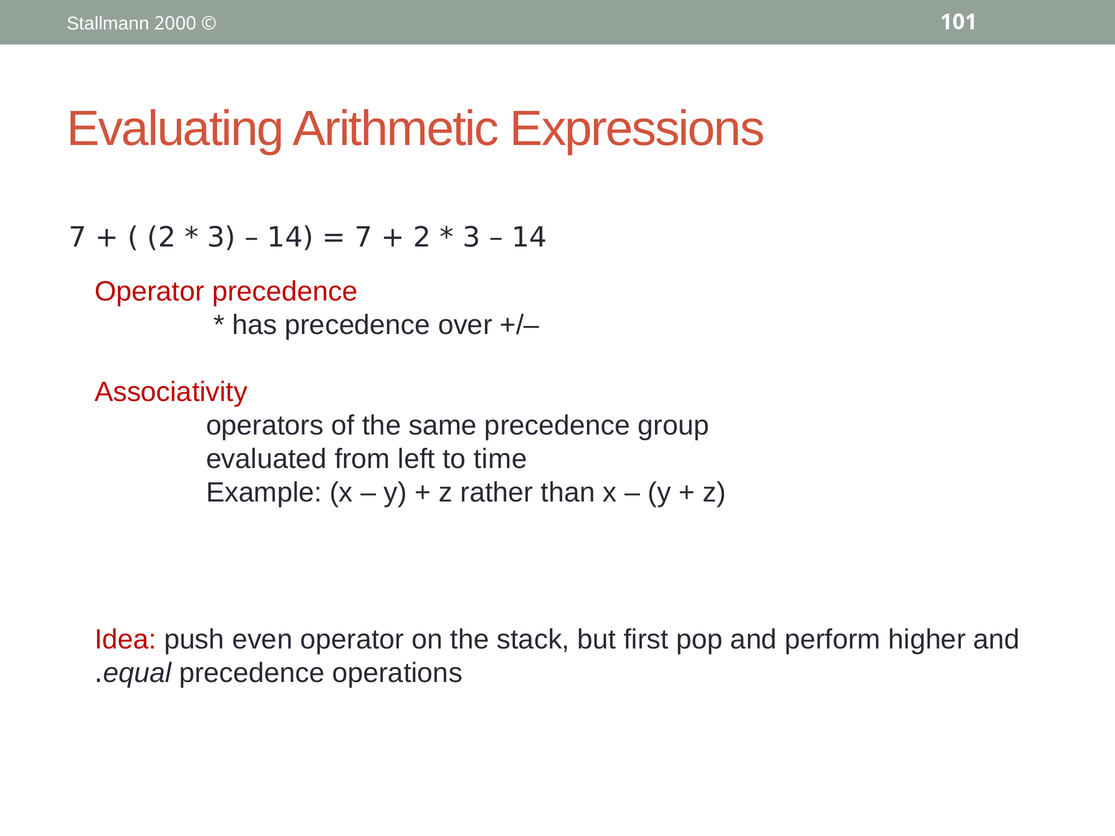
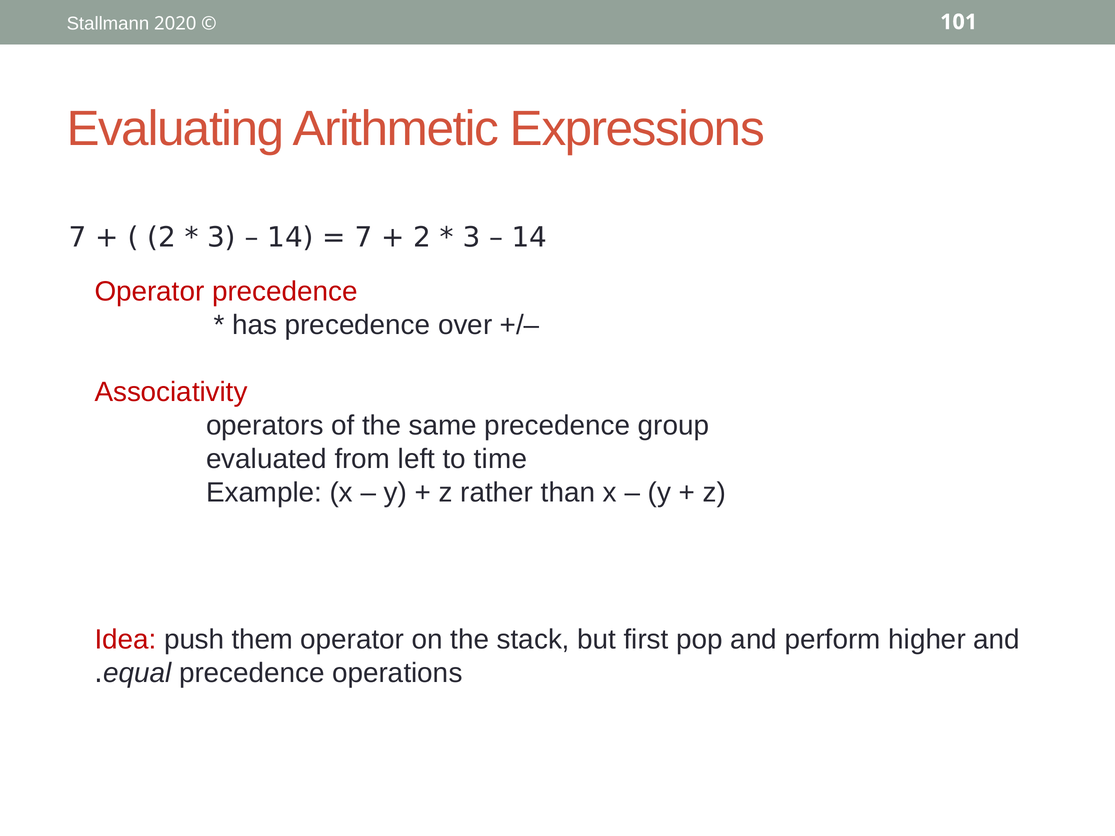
2000: 2000 -> 2020 (175, 24)
even: even -> them (262, 640)
